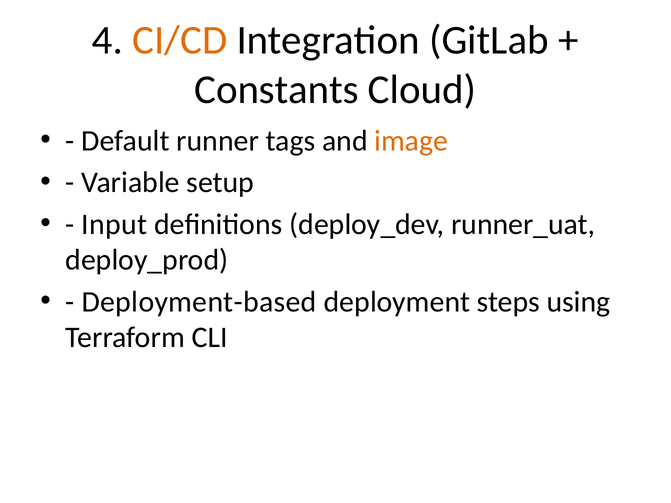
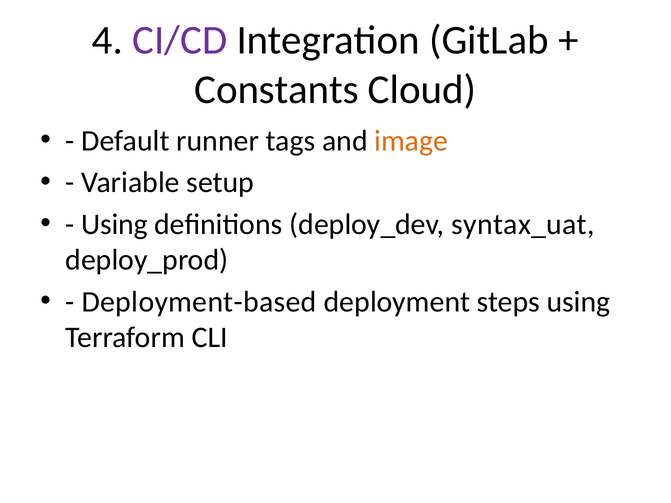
CI/CD colour: orange -> purple (180, 40)
Input: Input -> Using (115, 224)
runner_uat: runner_uat -> syntax_uat (523, 224)
